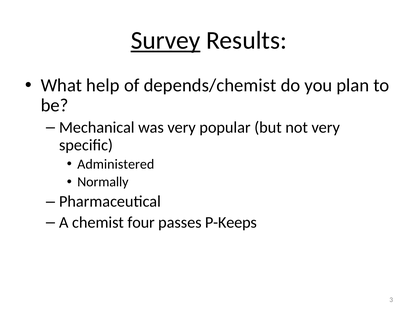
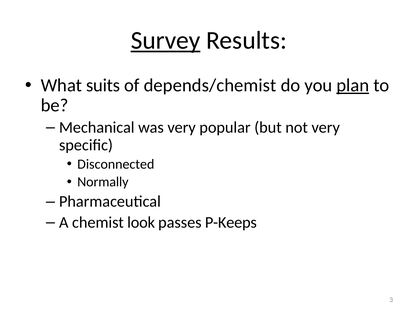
help: help -> suits (103, 85)
plan underline: none -> present (353, 85)
Administered: Administered -> Disconnected (116, 164)
four: four -> look (141, 222)
